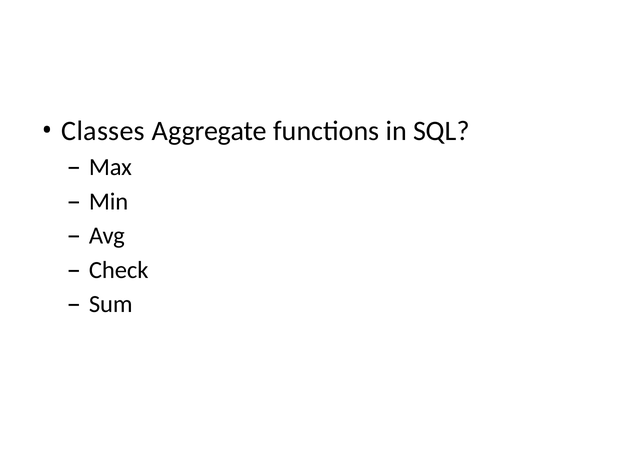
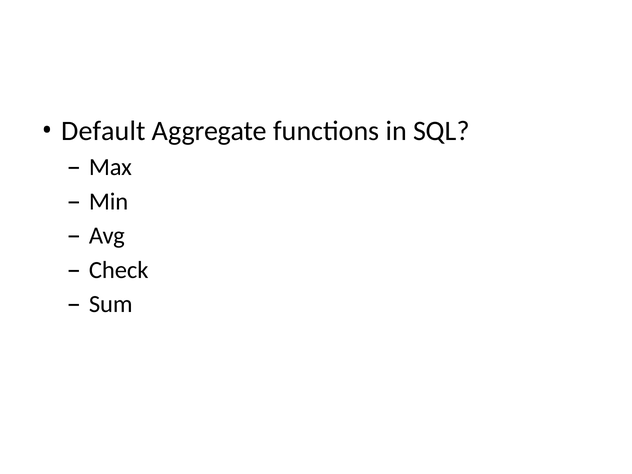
Classes: Classes -> Default (103, 131)
